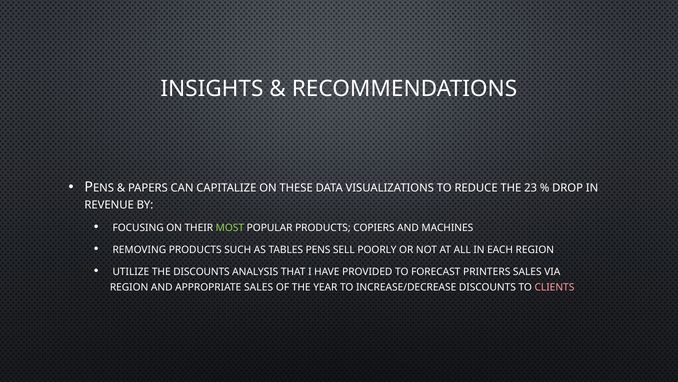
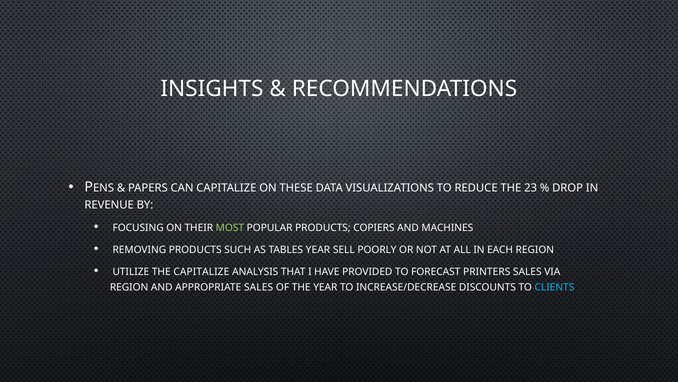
TABLES PENS: PENS -> YEAR (318, 250)
THE DISCOUNTS: DISCOUNTS -> CAPITALIZE (201, 272)
CLIENTS colour: pink -> light blue (554, 287)
